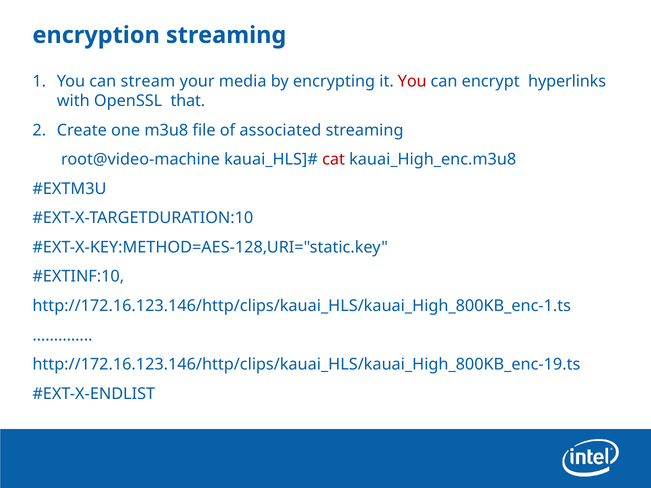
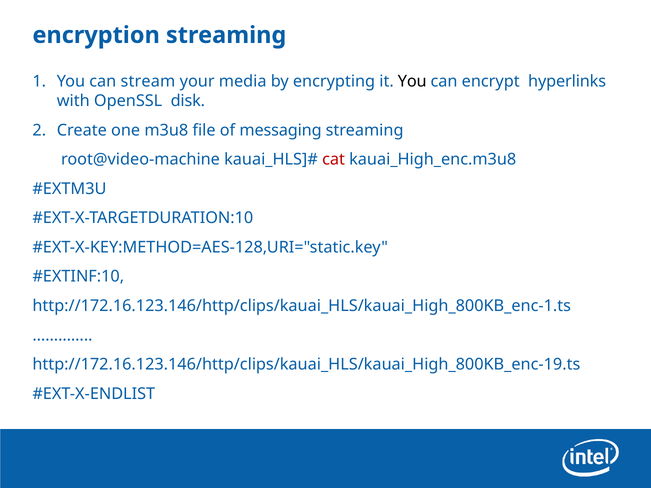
You colour: red -> black (412, 81)
that: that -> disk (188, 101)
associated: associated -> messaging (281, 130)
